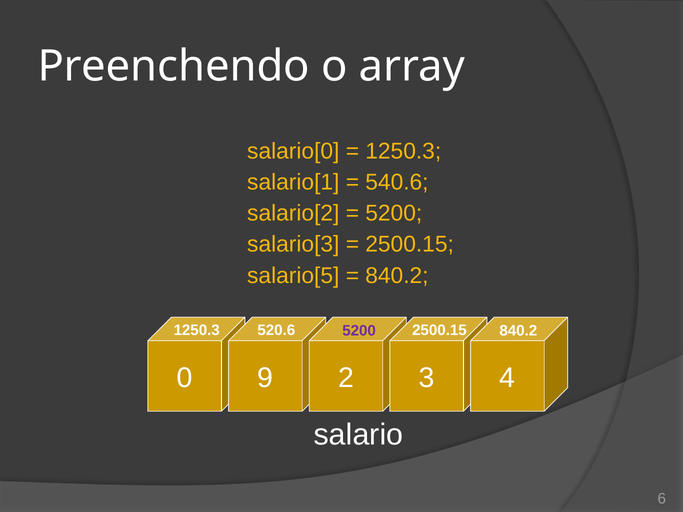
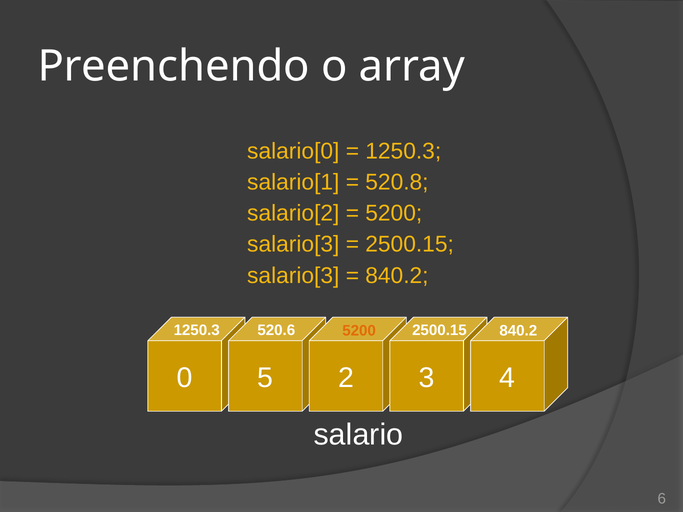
540.6: 540.6 -> 520.8 (397, 182)
salario[5: salario[5 -> salario[3 (293, 276)
5200 colour: purple -> orange (359, 331)
9: 9 -> 5 (265, 378)
